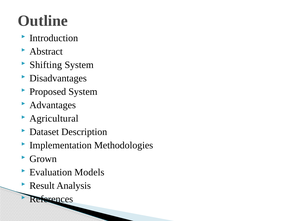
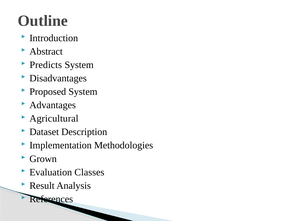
Shifting: Shifting -> Predicts (46, 65)
Models: Models -> Classes (89, 172)
